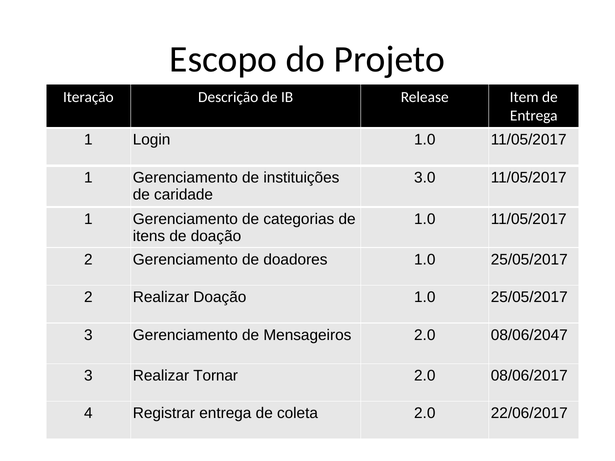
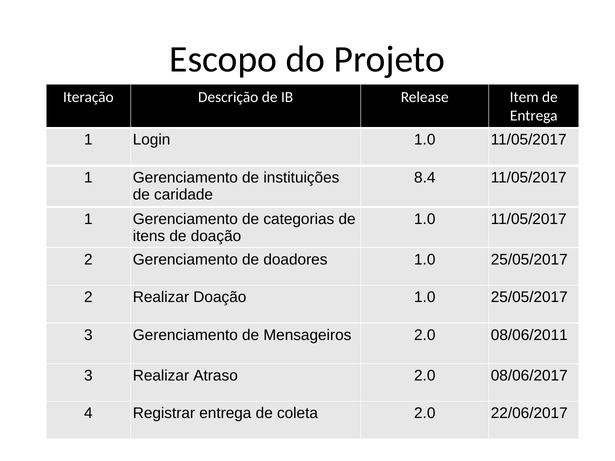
3.0: 3.0 -> 8.4 (425, 178)
08/06/2047: 08/06/2047 -> 08/06/2011 (529, 335)
Tornar: Tornar -> Atraso (216, 376)
